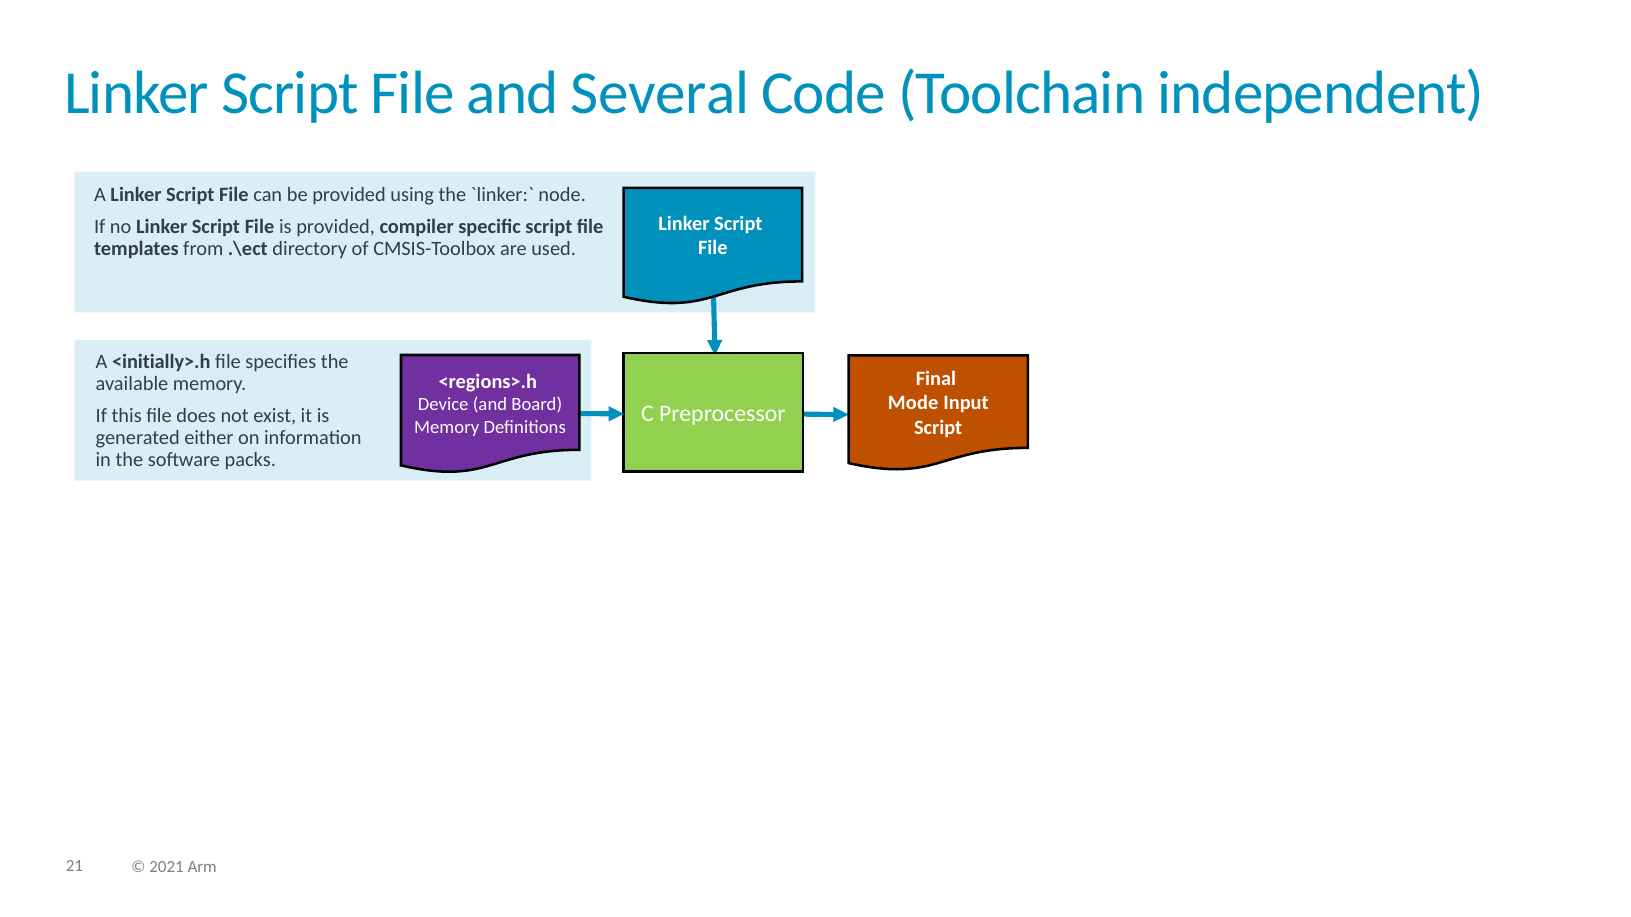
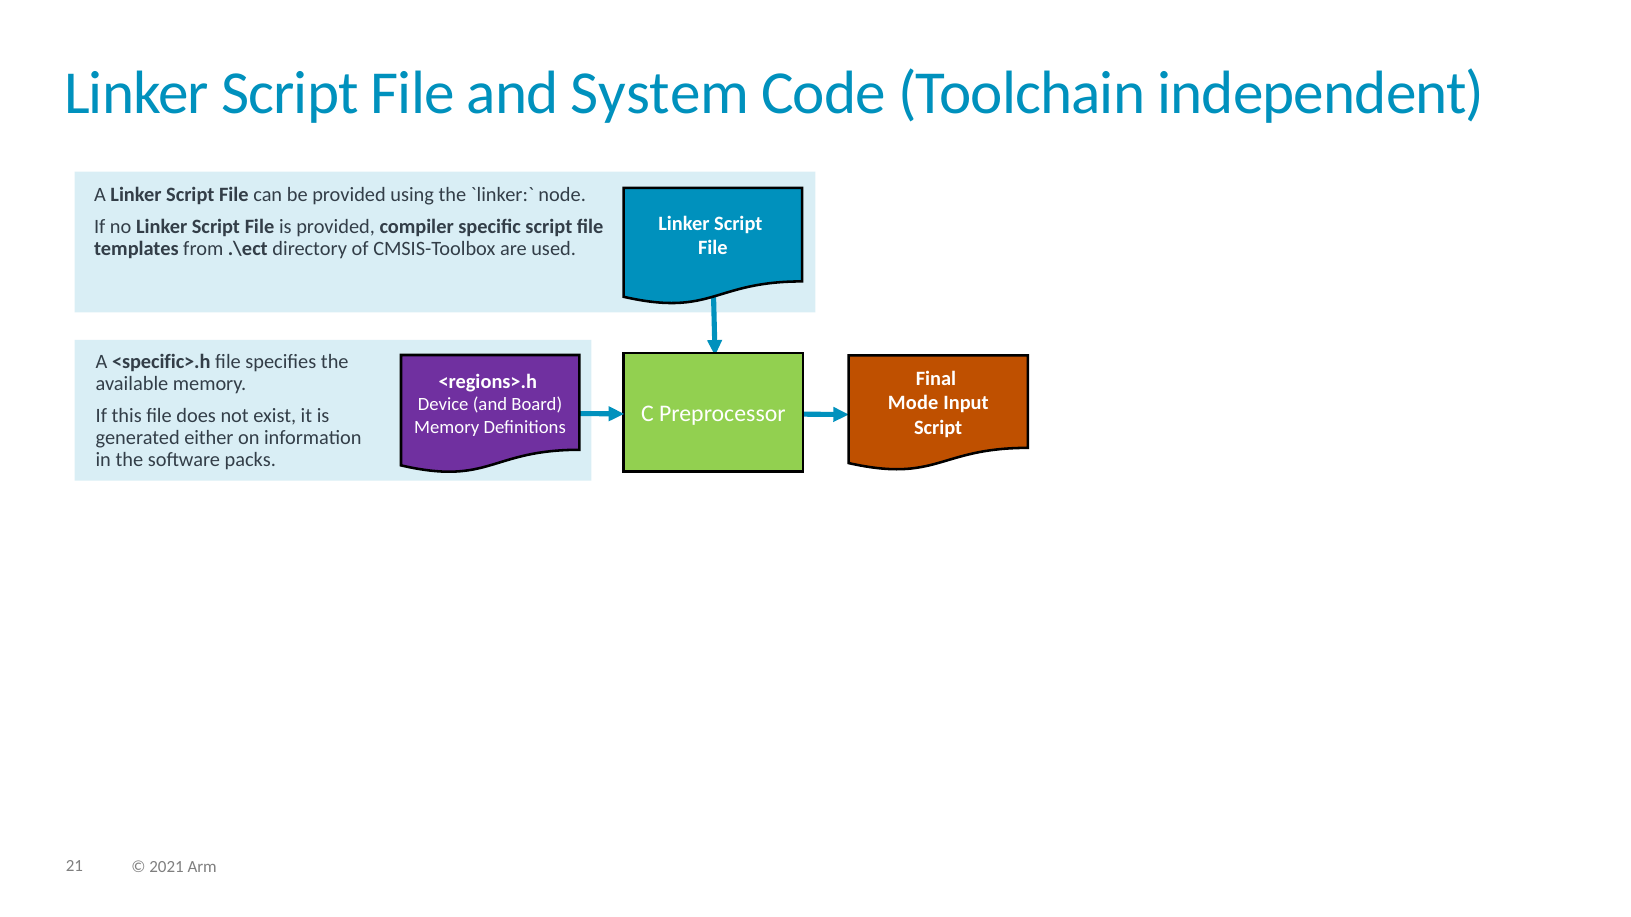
Several: Several -> System (660, 94)
<initially>.h: <initially>.h -> <specific>.h (161, 362)
